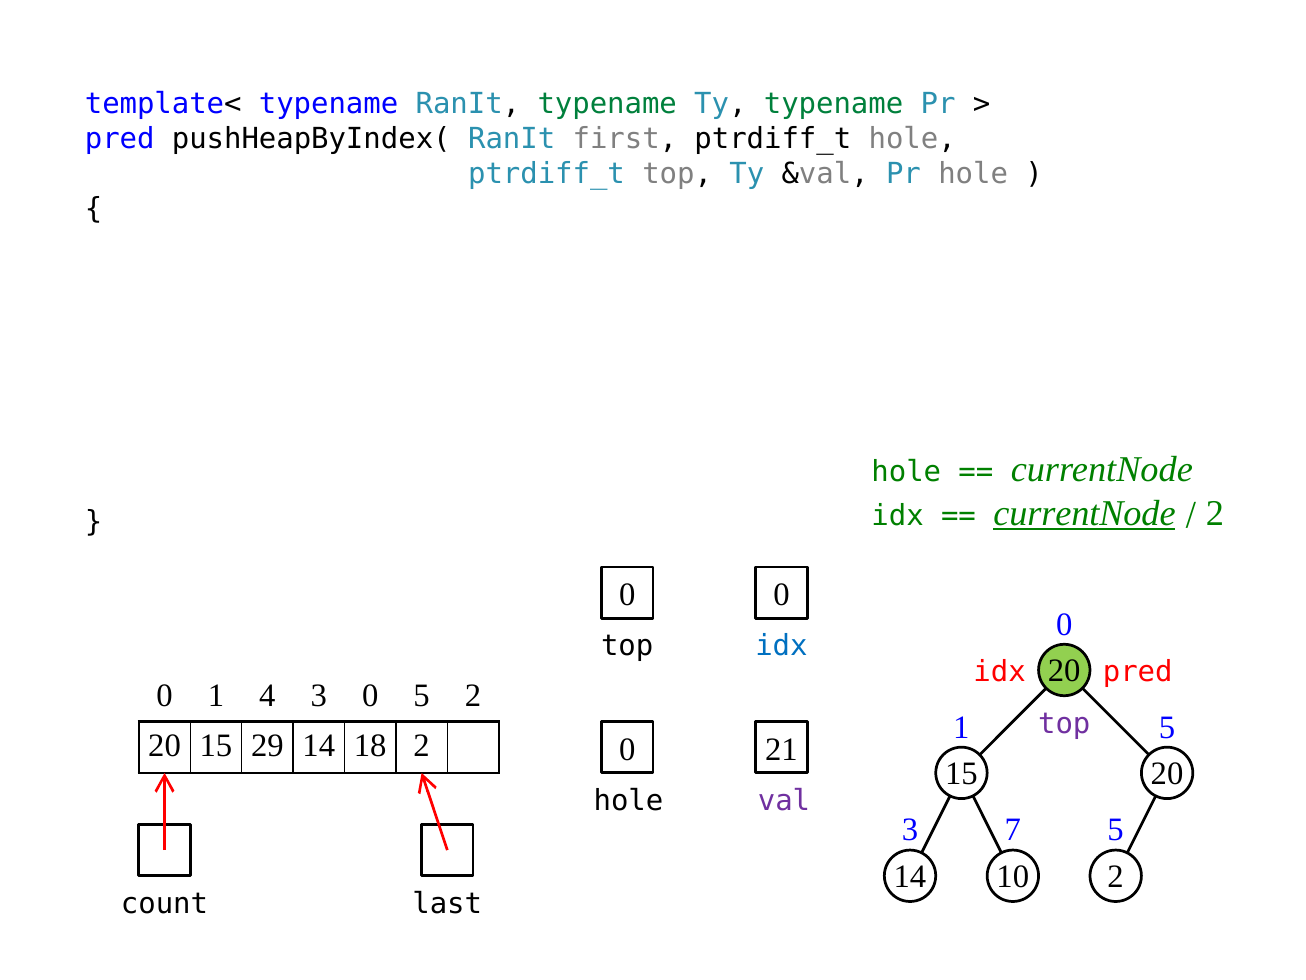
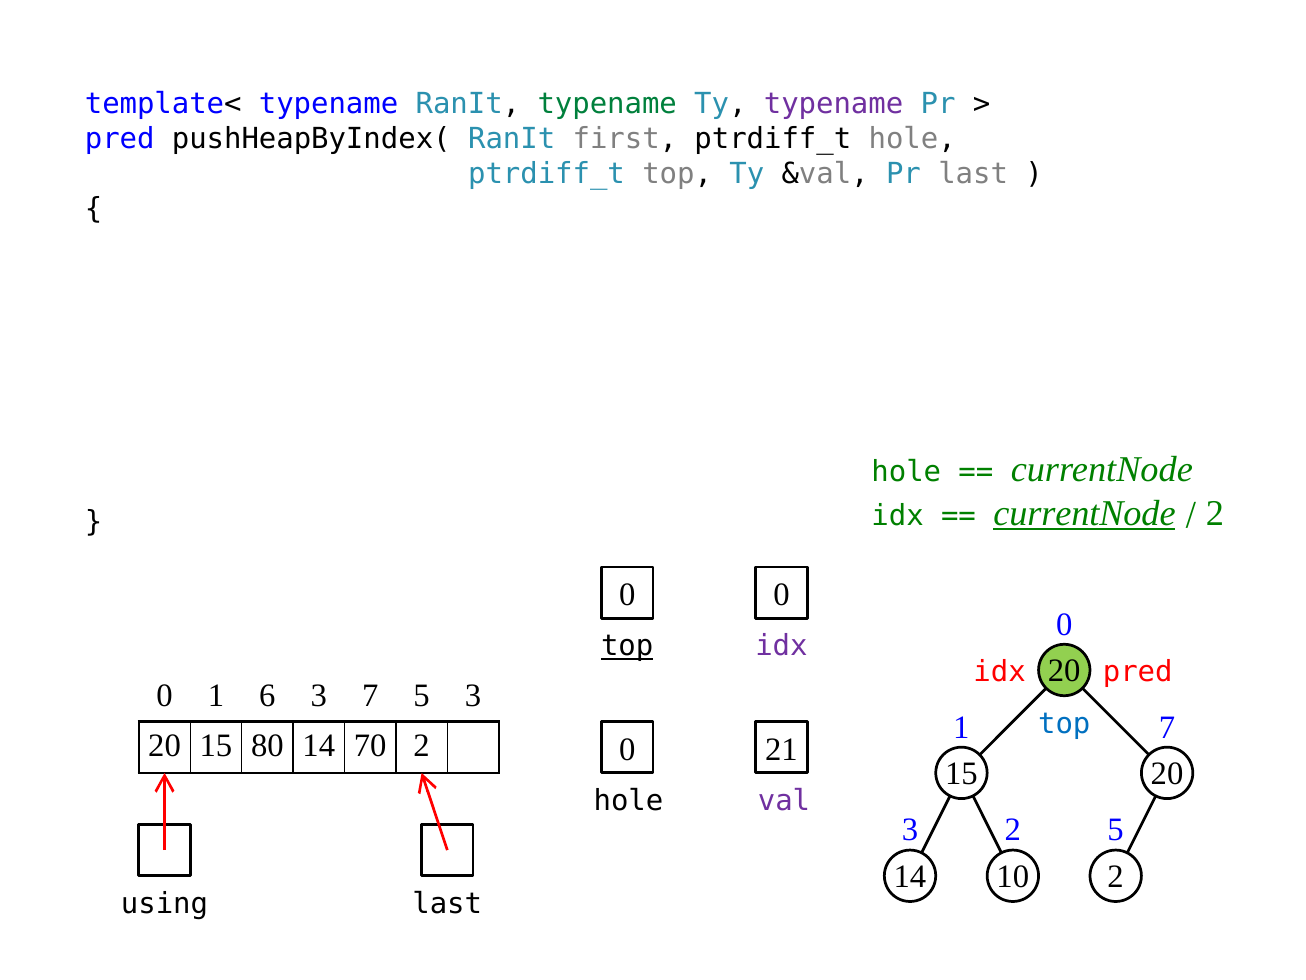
typename colour: green -> purple (834, 104)
Pr hole: hole -> last (973, 174)
top underline: none -> present (627, 646)
idx colour: blue -> purple (781, 646)
4: 4 -> 6 (267, 696)
3 0: 0 -> 7 (370, 696)
5 2: 2 -> 3 (473, 696)
top colour: purple -> blue (1064, 723)
1 5: 5 -> 7 (1167, 727)
29: 29 -> 80 (267, 746)
18: 18 -> 70 (370, 746)
3 7: 7 -> 2 (1013, 830)
count: count -> using (165, 903)
